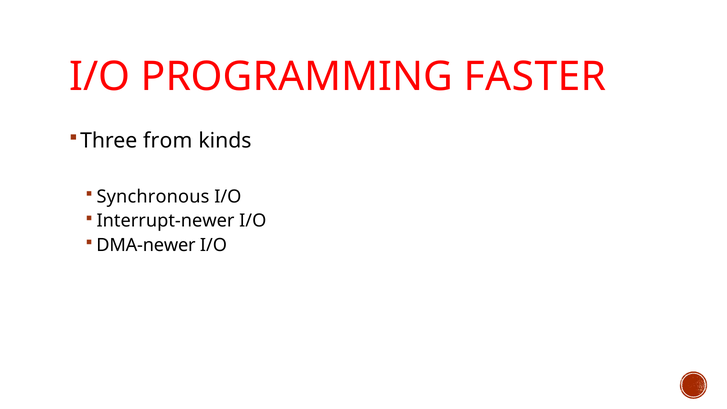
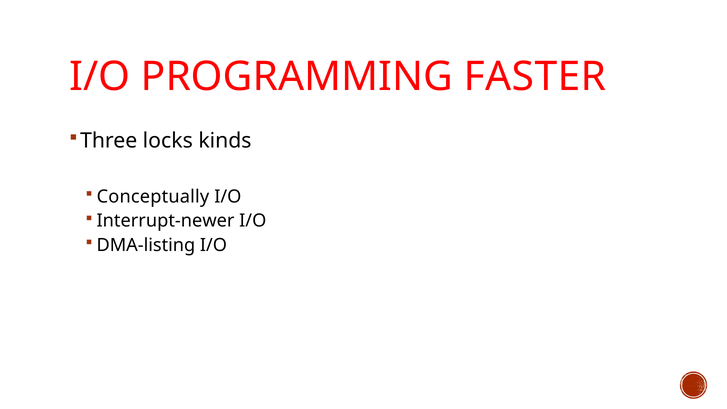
from: from -> locks (168, 141)
Synchronous: Synchronous -> Conceptually (153, 197)
DMA-newer: DMA-newer -> DMA-listing (146, 245)
